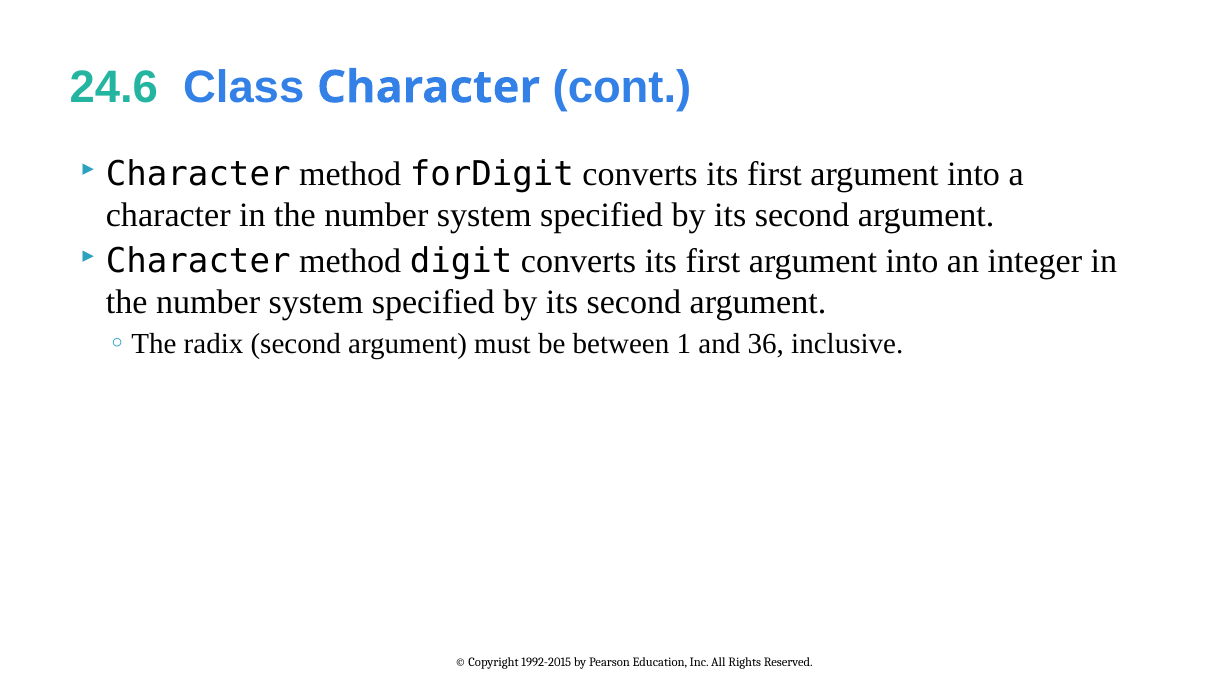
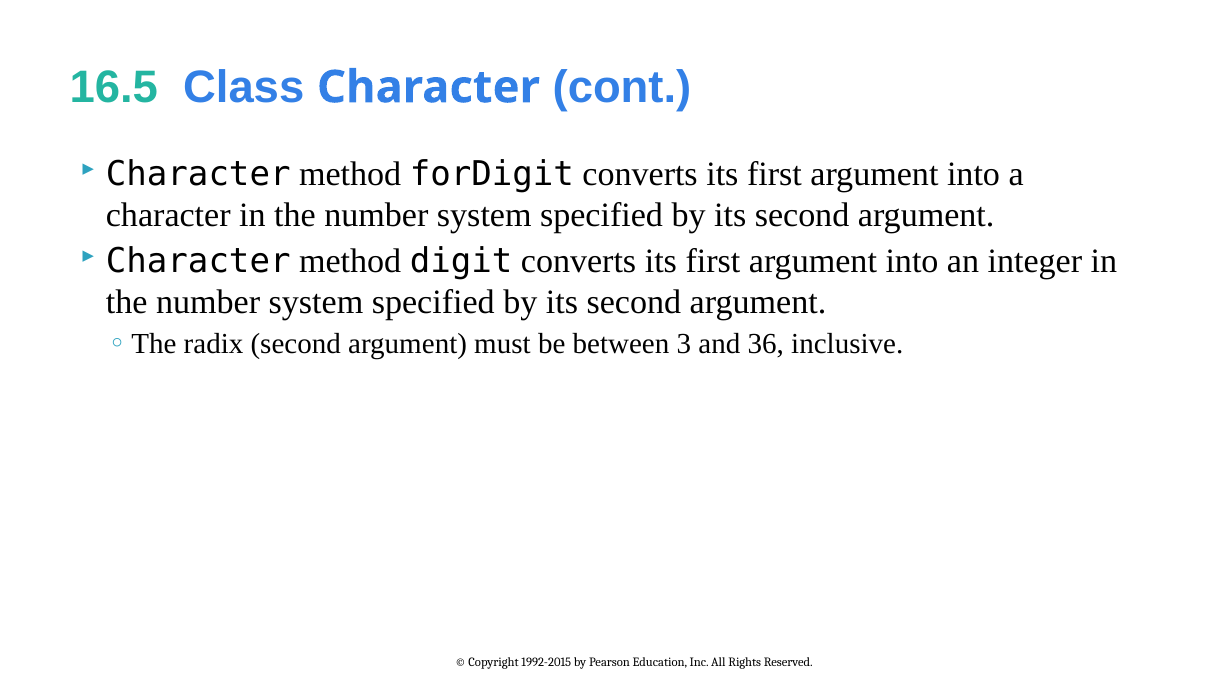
24.6: 24.6 -> 16.5 (114, 87)
1: 1 -> 3 (684, 344)
